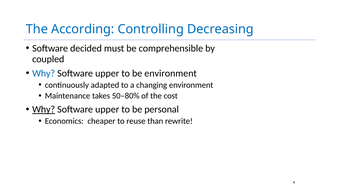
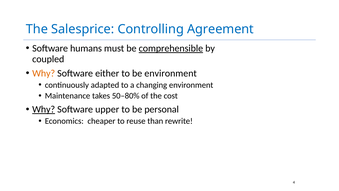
According: According -> Salesprice (83, 29)
Decreasing: Decreasing -> Agreement (220, 29)
decided: decided -> humans (86, 48)
comprehensible underline: none -> present (171, 48)
Why colour: blue -> orange (44, 73)
upper: upper -> either (107, 73)
